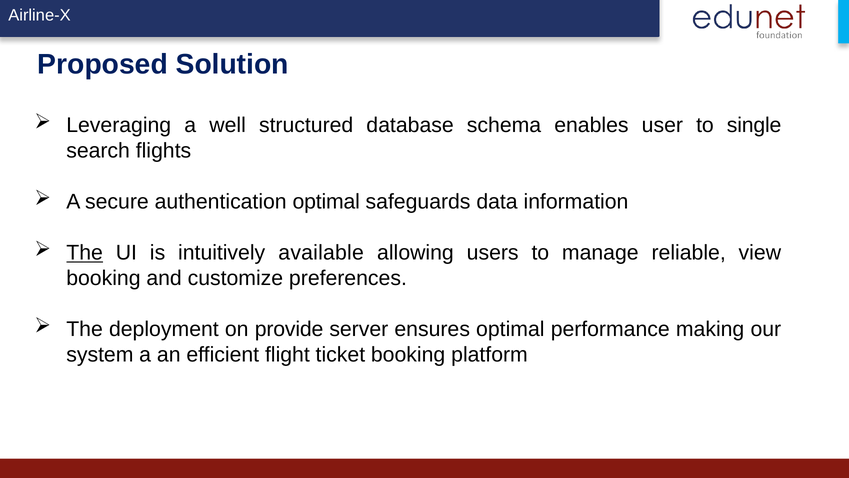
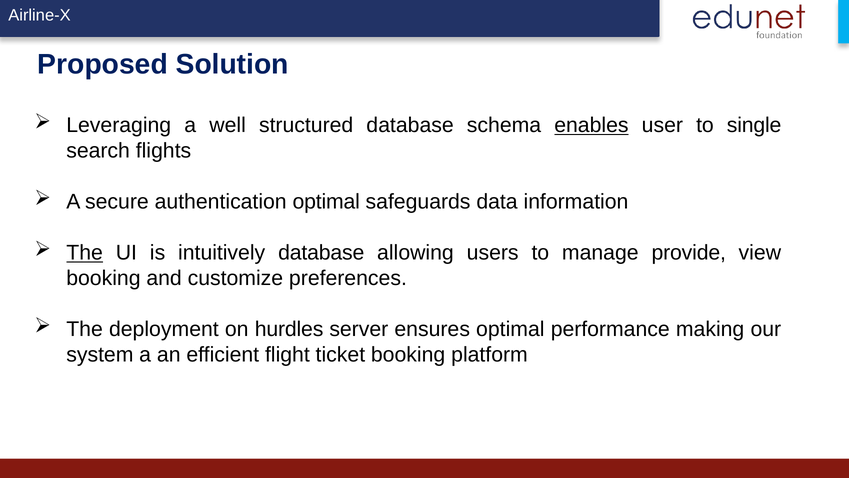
enables underline: none -> present (591, 125)
intuitively available: available -> database (321, 253)
reliable: reliable -> provide (689, 253)
provide: provide -> hurdles (289, 329)
